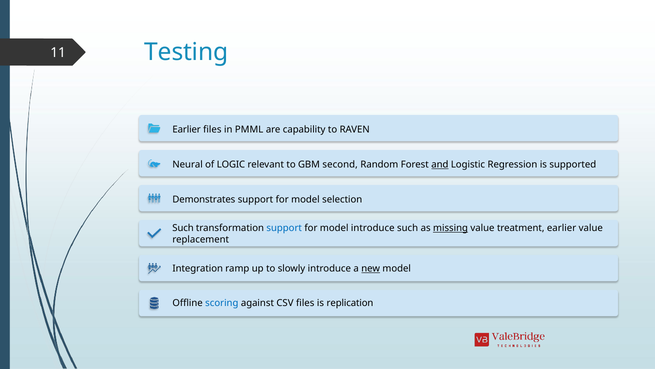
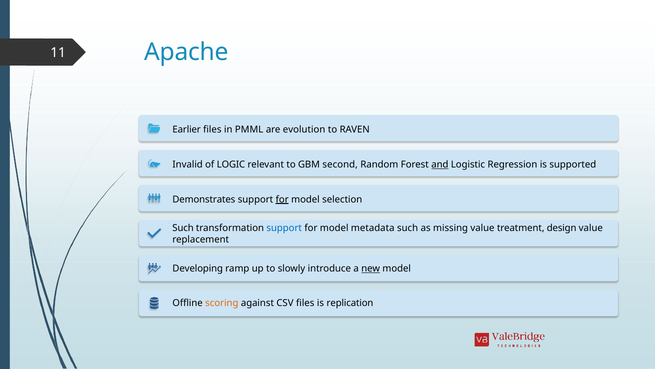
Testing: Testing -> Apache (186, 52)
capability: capability -> evolution (304, 129)
Neural: Neural -> Invalid (188, 164)
for underline: none -> present (282, 199)
model introduce: introduce -> metadata (373, 228)
missing underline: present -> none (451, 228)
treatment earlier: earlier -> design (562, 228)
Integration: Integration -> Developing (198, 268)
scoring colour: blue -> orange (222, 303)
